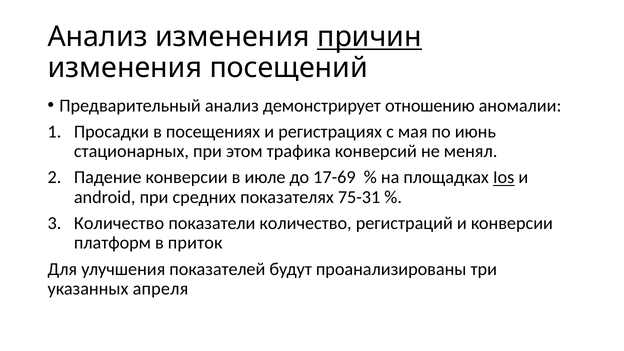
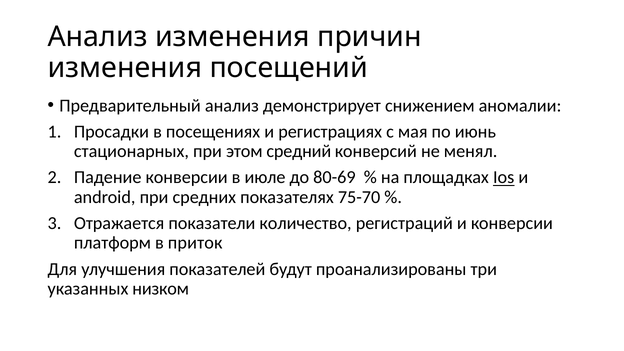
причин underline: present -> none (369, 37)
отношению: отношению -> снижением (430, 106)
трафика: трафика -> средний (299, 151)
17-69: 17-69 -> 80-69 (334, 177)
75-31: 75-31 -> 75-70 (359, 197)
Количество: Количество -> Отражается (119, 223)
апреля: апреля -> низком (161, 289)
